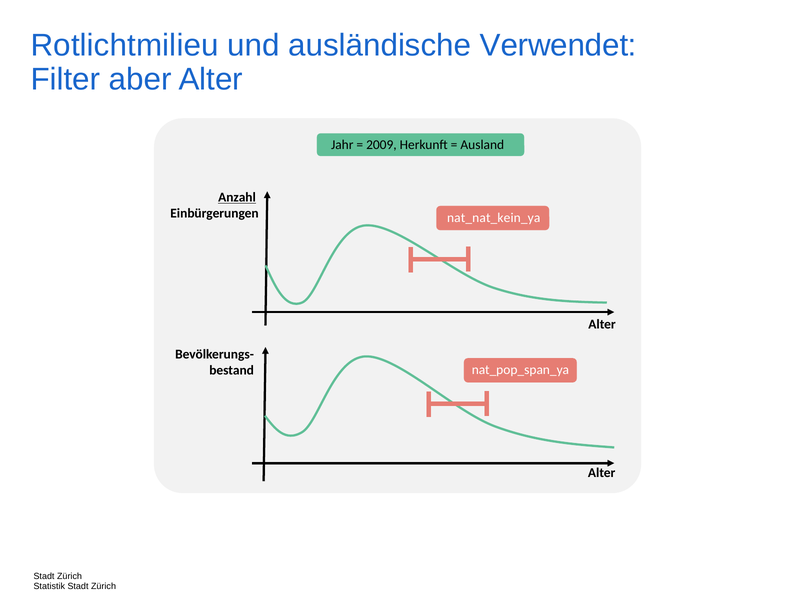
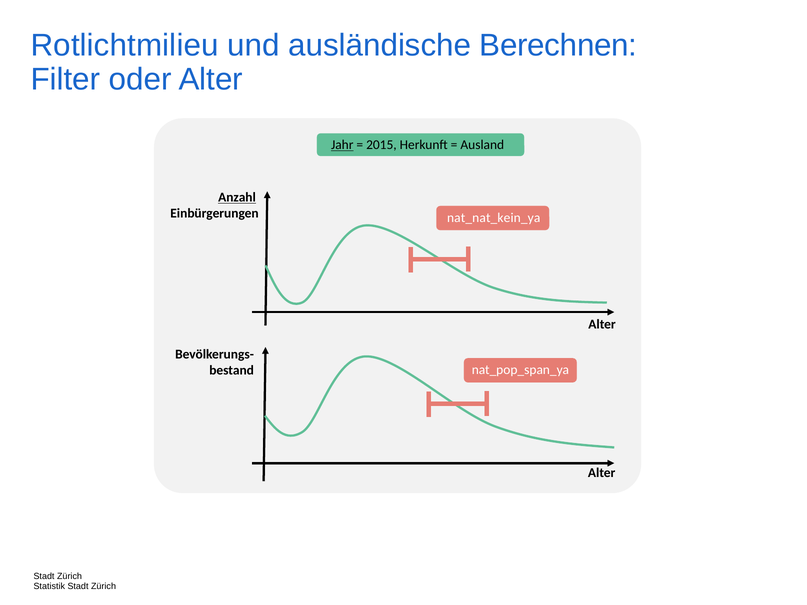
Verwendet: Verwendet -> Berechnen (558, 46)
aber: aber -> oder (140, 80)
Jahr underline: none -> present (342, 145)
2009: 2009 -> 2015 (381, 145)
